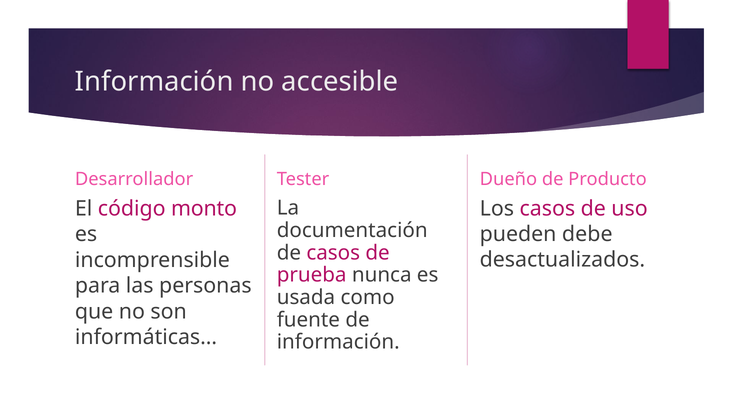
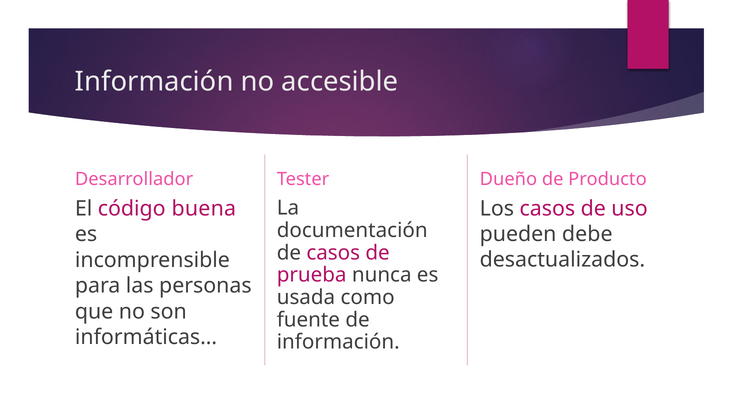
monto: monto -> buena (204, 208)
